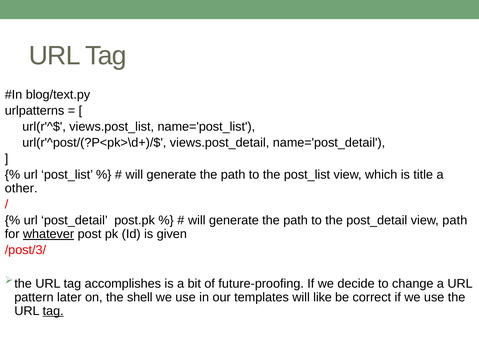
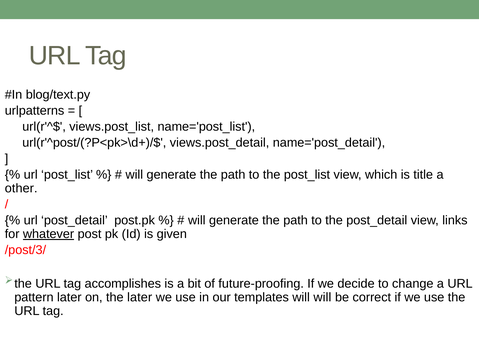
view path: path -> links (455, 221)
the shell: shell -> later (140, 297)
will like: like -> will (322, 297)
tag underline: present -> none (53, 311)
